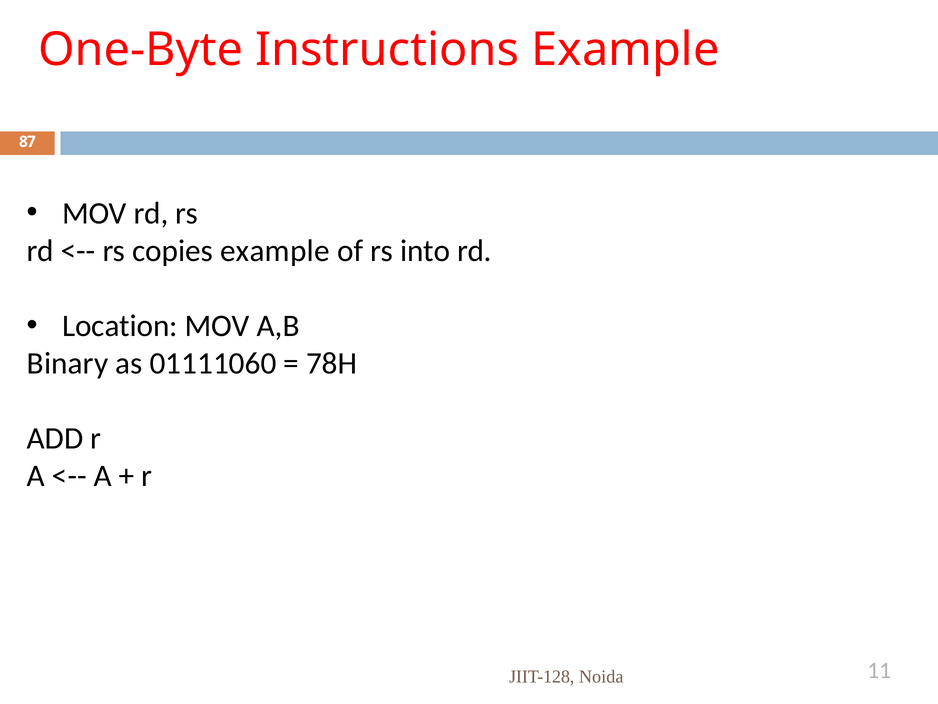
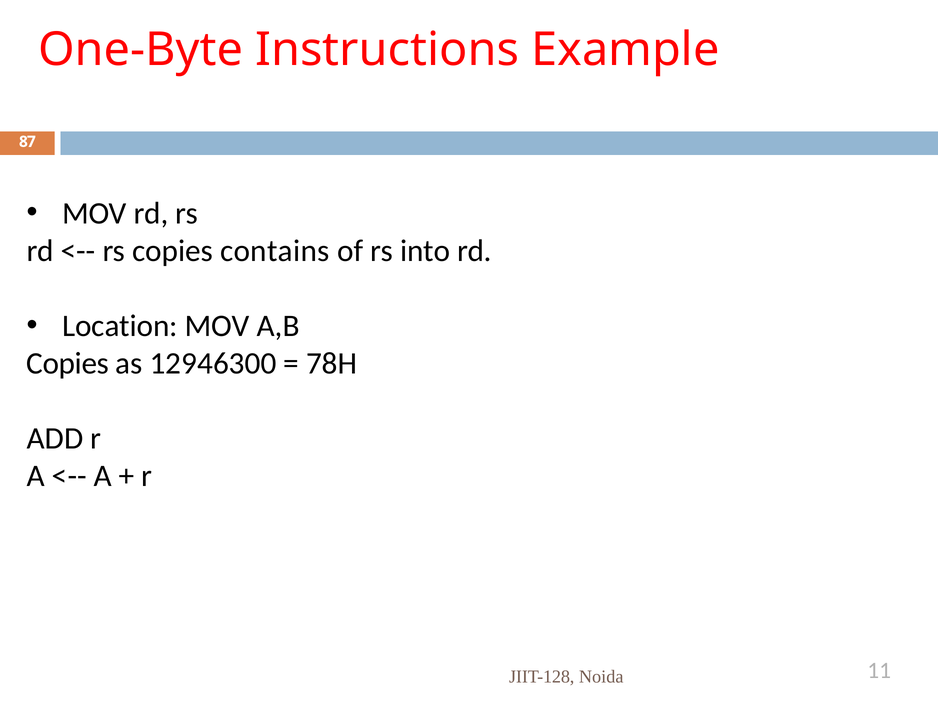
copies example: example -> contains (275, 251)
Binary: Binary -> Copies (68, 363)
01111060: 01111060 -> 12946300 (213, 363)
